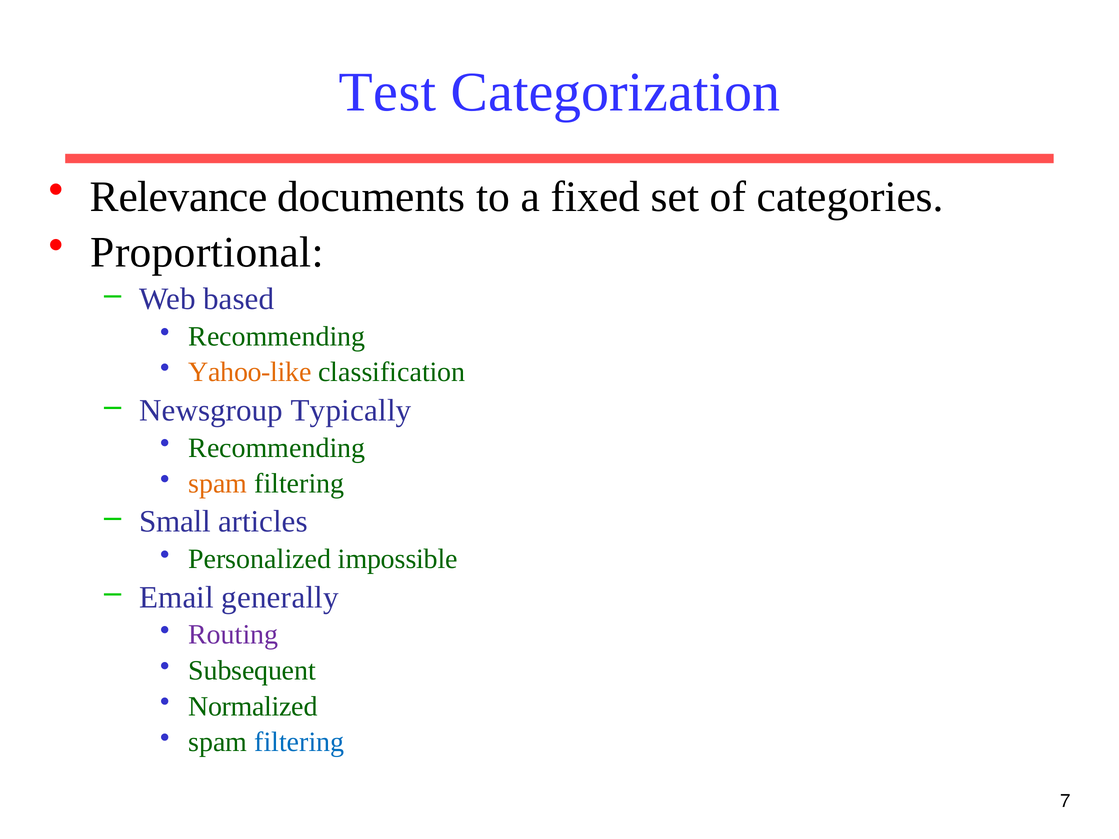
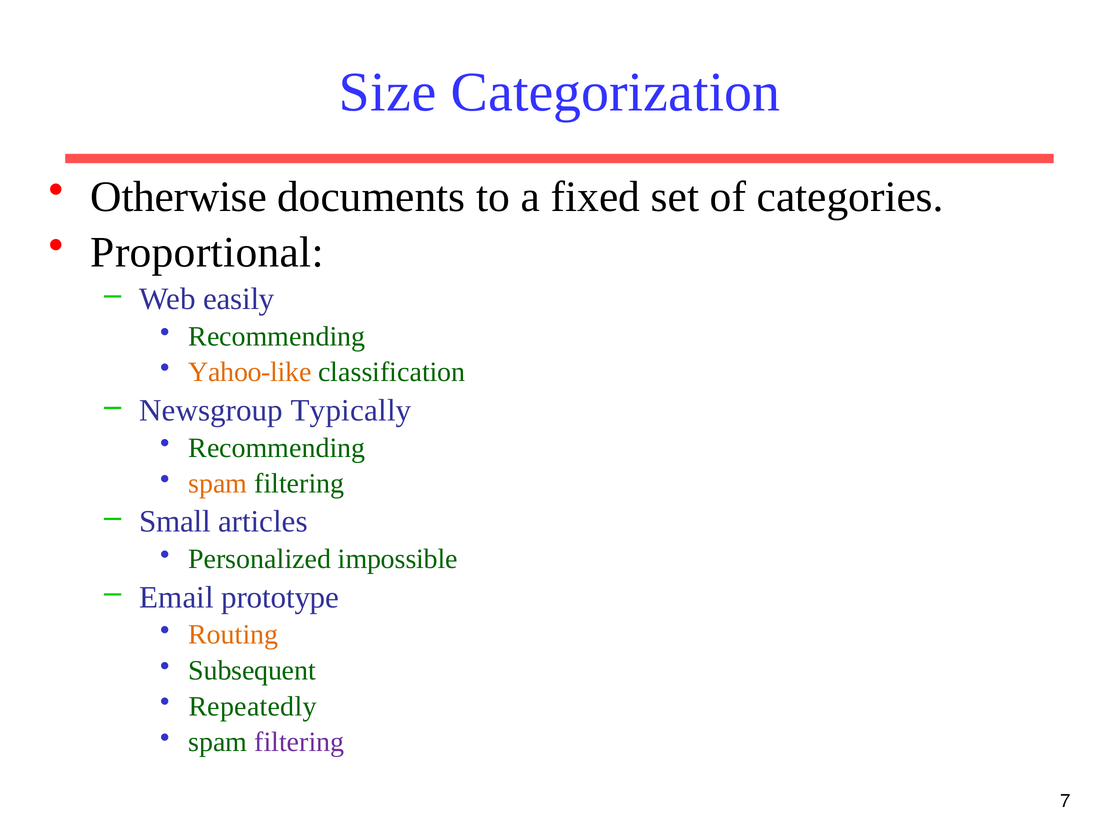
Test: Test -> Size (388, 92)
Relevance: Relevance -> Otherwise (179, 197)
based: based -> easily (239, 299)
generally: generally -> prototype (280, 597)
Routing colour: purple -> orange (233, 635)
Normalized: Normalized -> Repeatedly (253, 707)
filtering colour: blue -> purple (299, 742)
